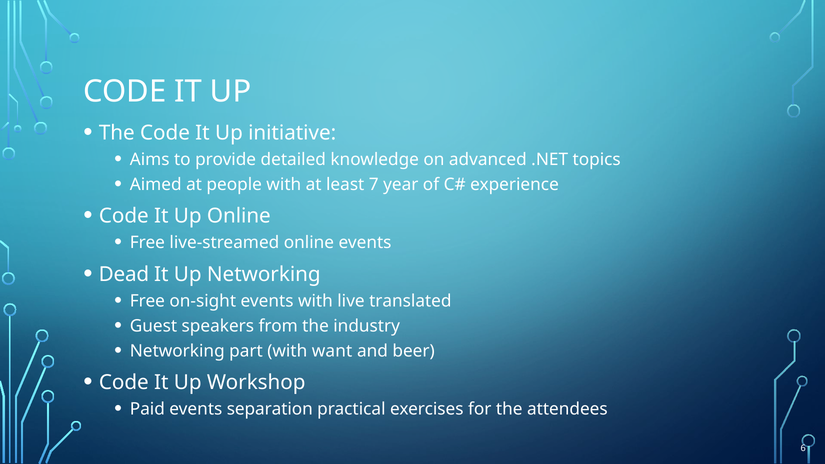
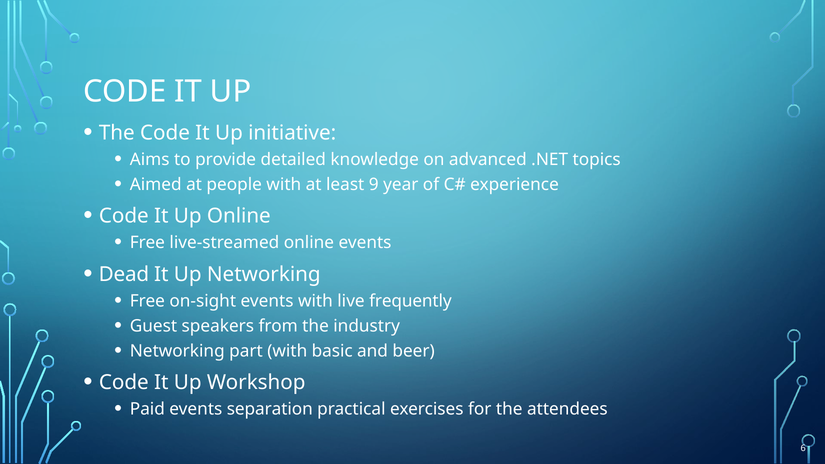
7: 7 -> 9 (374, 185)
translated: translated -> frequently (410, 301)
want: want -> basic (332, 351)
